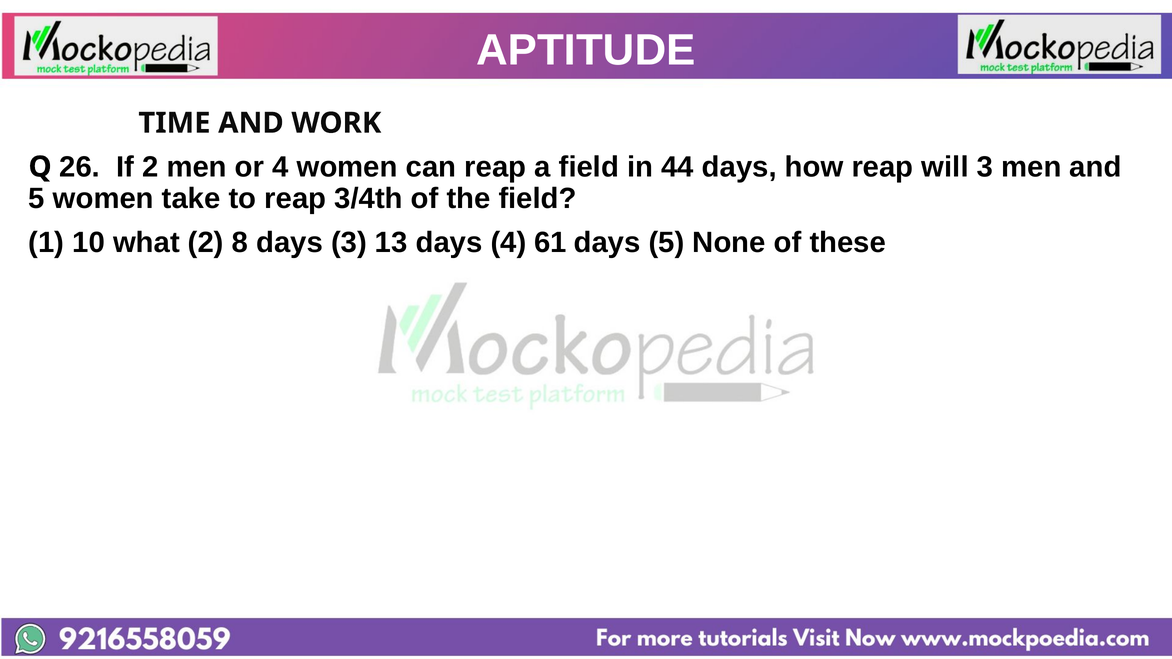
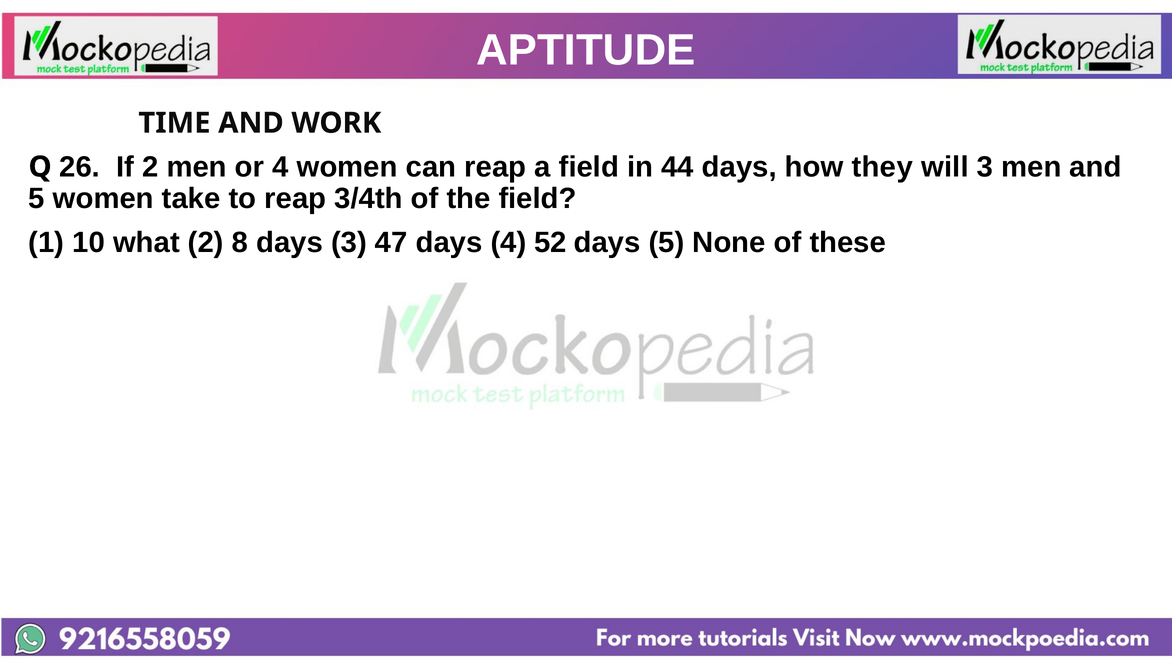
how reap: reap -> they (882, 167)
13: 13 -> 47 (391, 242)
61: 61 -> 52 (550, 242)
